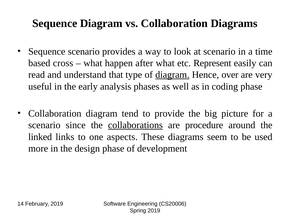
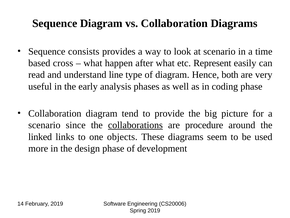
Sequence scenario: scenario -> consists (84, 51)
that: that -> line (116, 75)
diagram underline: present -> none (172, 75)
over: over -> both (230, 75)
aspects: aspects -> objects (122, 136)
